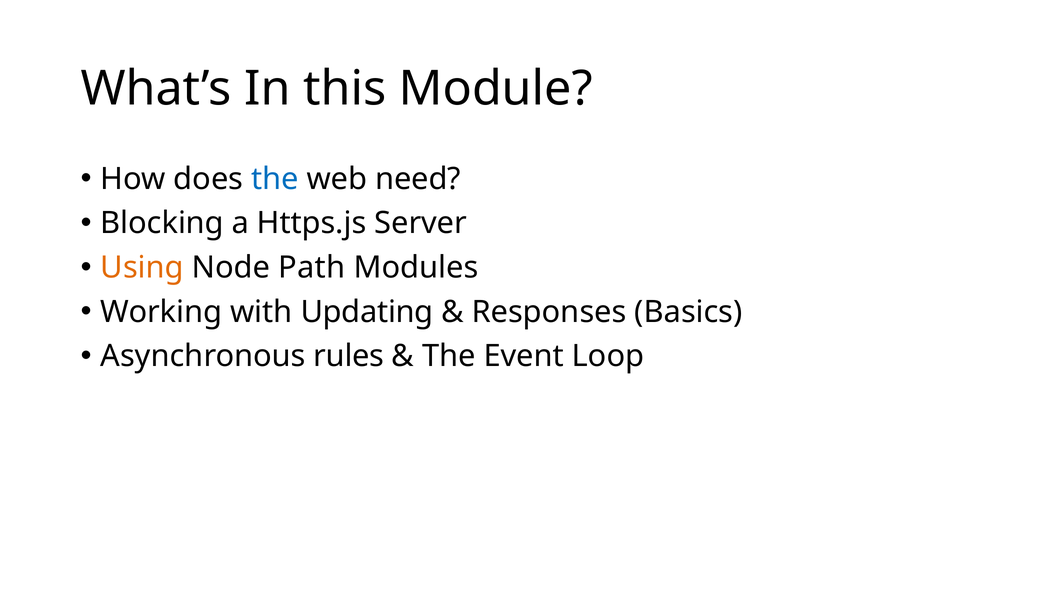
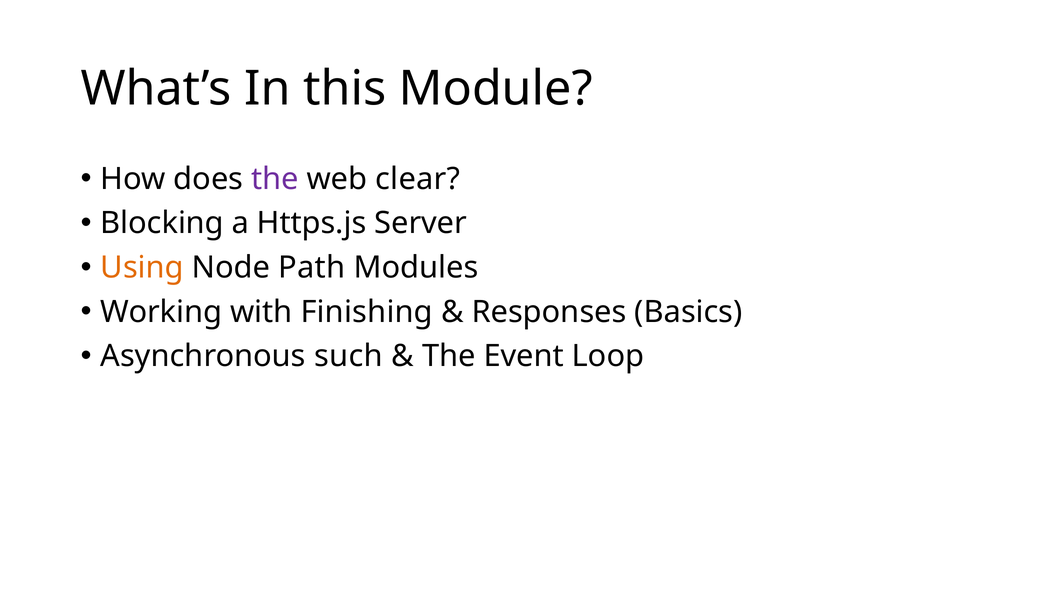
the colour: blue -> purple (275, 179)
need: need -> clear (418, 179)
Updating: Updating -> Finishing (367, 312)
rules: rules -> such (348, 356)
